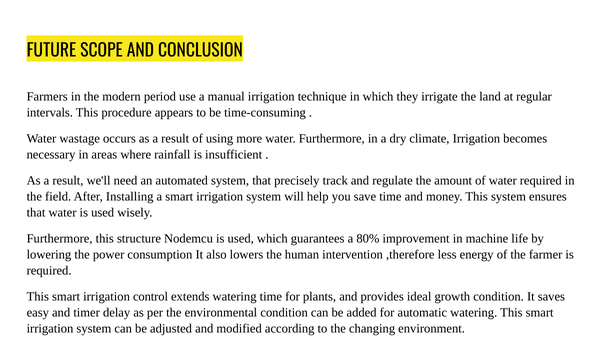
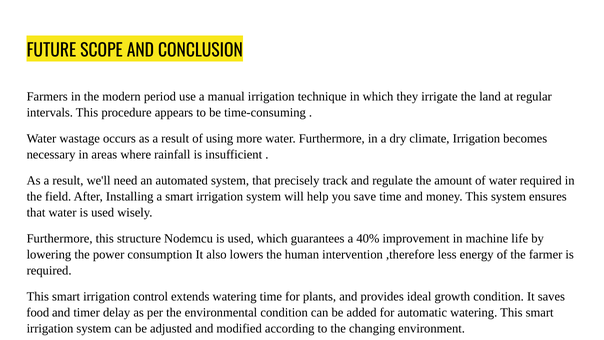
80%: 80% -> 40% (368, 239)
easy: easy -> food (38, 312)
